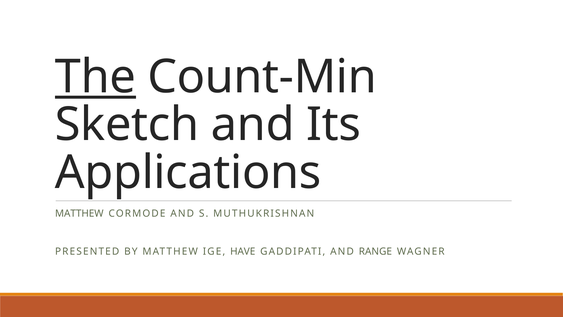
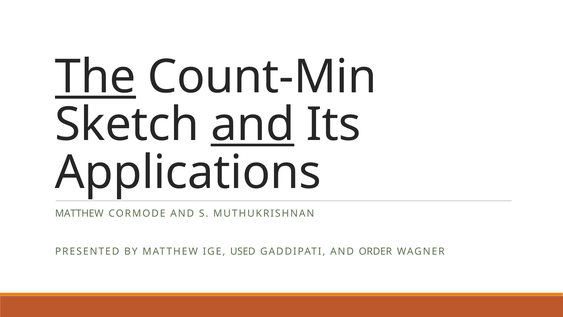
and underline: none -> present (253, 125)
HAVE: HAVE -> USED (243, 251)
RANGE: RANGE -> ORDER (375, 251)
